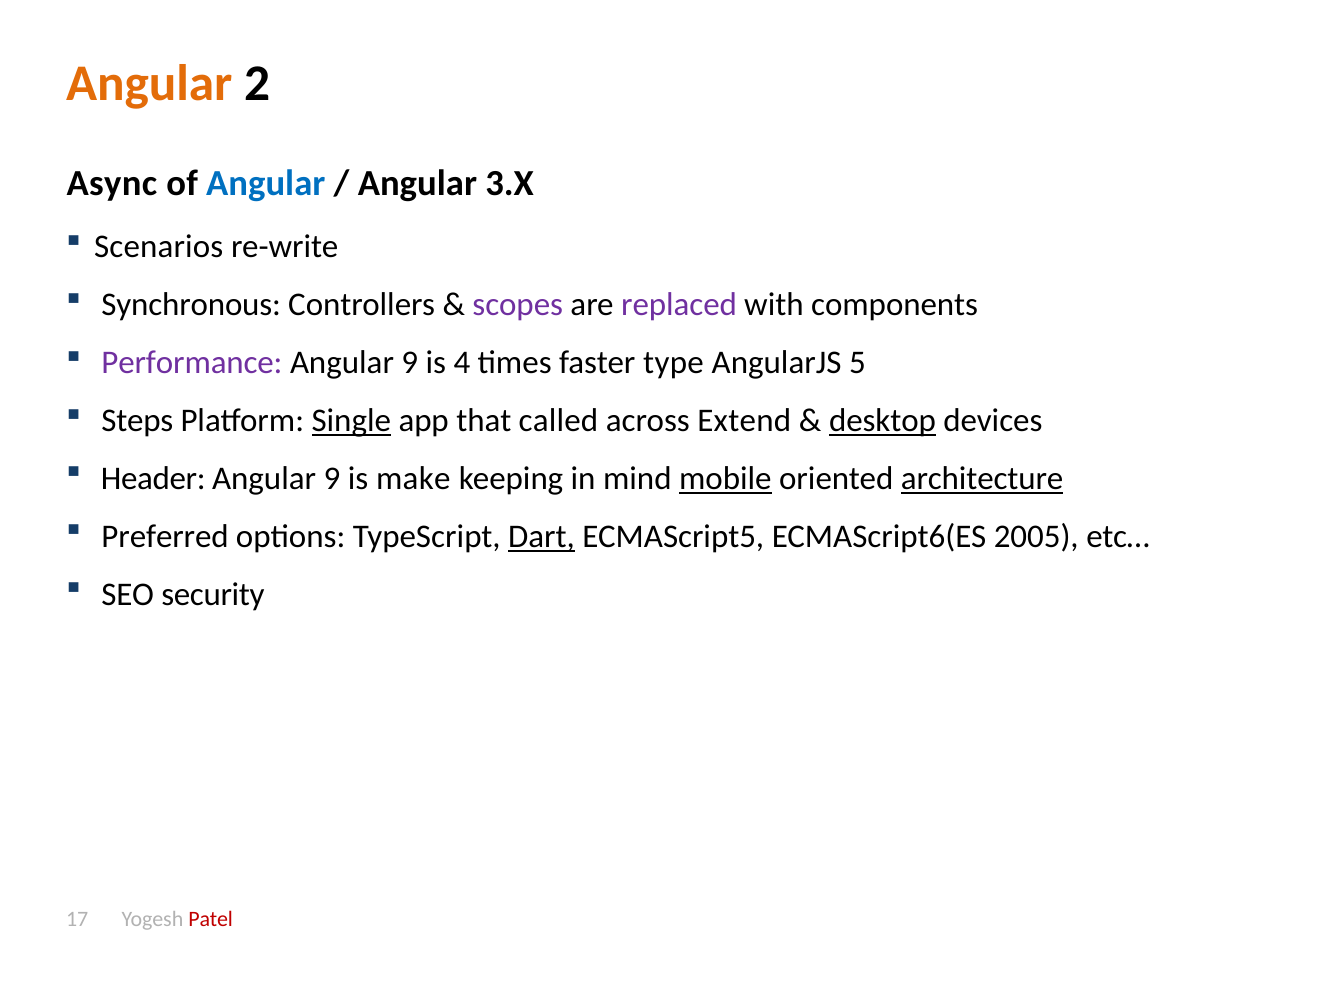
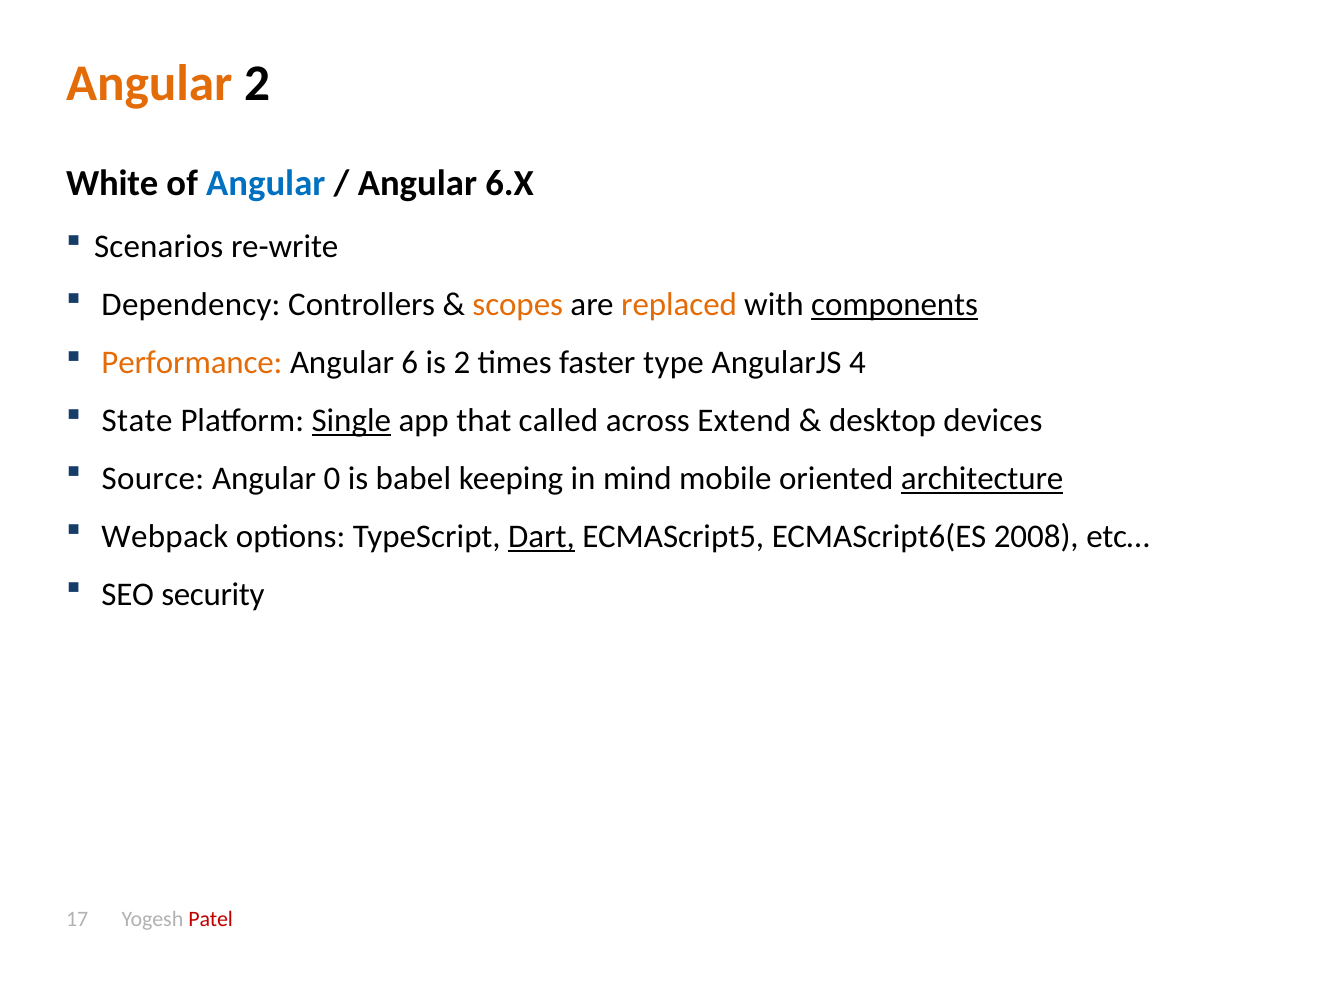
Async: Async -> White (112, 183)
3.X: 3.X -> 6.X (510, 183)
Synchronous: Synchronous -> Dependency (191, 305)
scopes colour: purple -> orange (518, 305)
replaced colour: purple -> orange (679, 305)
components underline: none -> present (895, 305)
Performance colour: purple -> orange (192, 363)
9: 9 -> 6 (410, 363)
is 4: 4 -> 2 (462, 363)
5: 5 -> 4 (857, 363)
Steps: Steps -> State (137, 421)
desktop underline: present -> none (883, 421)
Header: Header -> Source (153, 478)
9: 9 -> 0 (332, 478)
make: make -> babel (413, 478)
mobile underline: present -> none (725, 478)
Preferred: Preferred -> Webpack (165, 536)
2005: 2005 -> 2008 (1036, 536)
